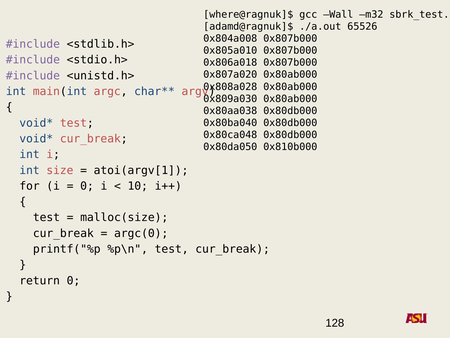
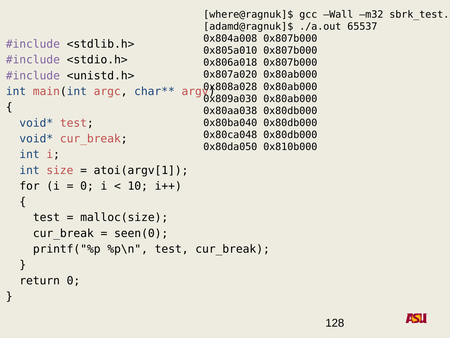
65526: 65526 -> 65537 (362, 27)
argc(0: argc(0 -> seen(0 (141, 233)
